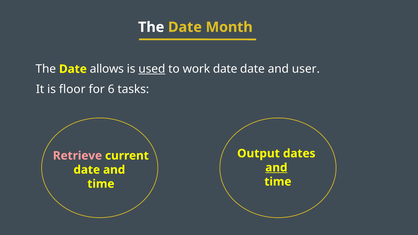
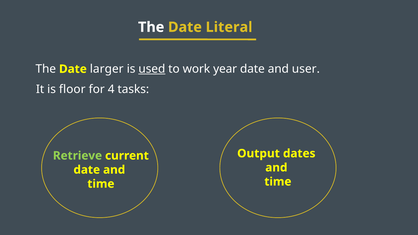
Month: Month -> Literal (229, 27)
allows: allows -> larger (107, 69)
work date: date -> year (225, 69)
6: 6 -> 4 (111, 89)
Retrieve colour: pink -> light green (77, 156)
and underline: present -> none (276, 168)
